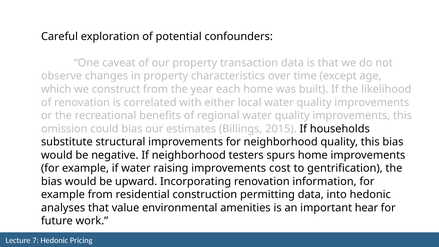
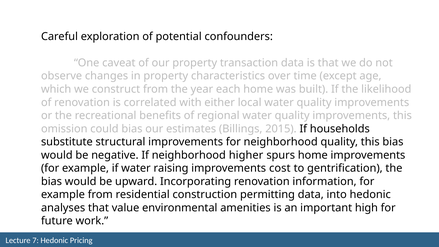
testers: testers -> higher (246, 155)
hear: hear -> high (366, 208)
